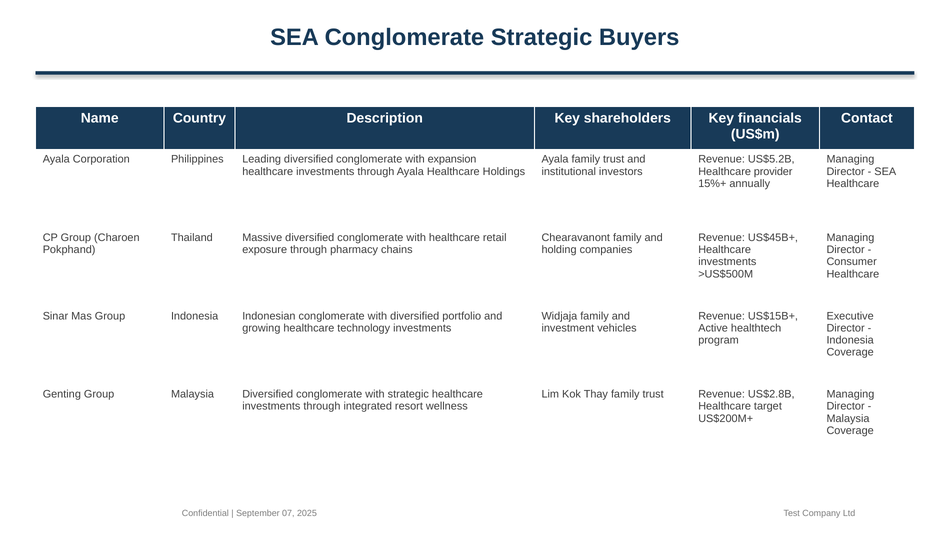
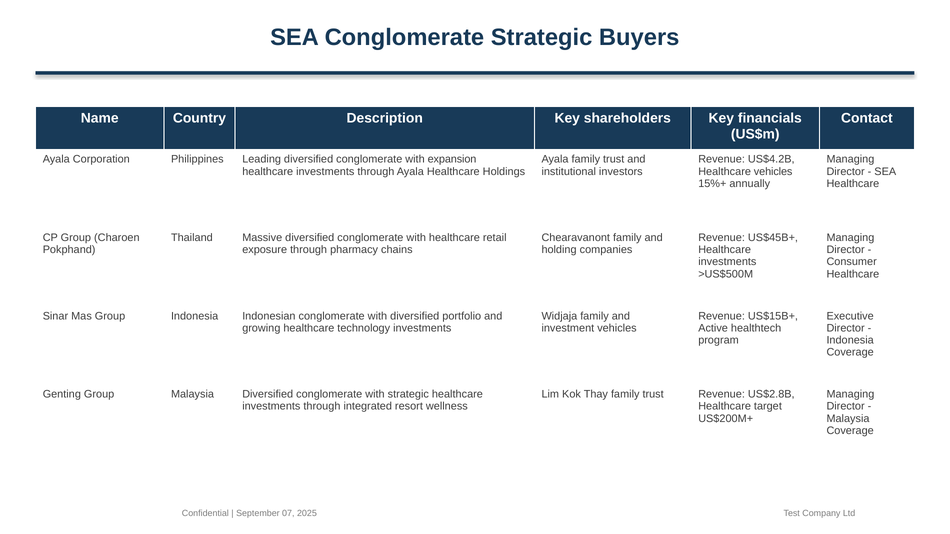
US$5.2B: US$5.2B -> US$4.2B (771, 159)
Healthcare provider: provider -> vehicles (773, 172)
